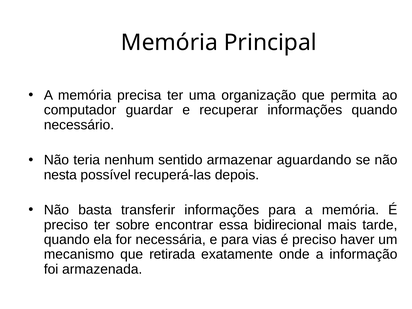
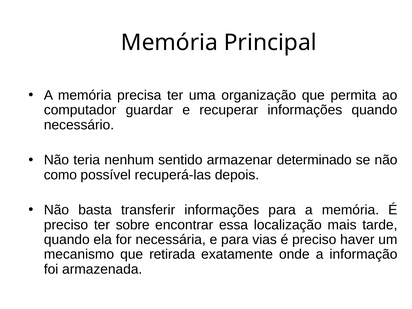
aguardando: aguardando -> determinado (314, 160)
nesta: nesta -> como (60, 175)
bidirecional: bidirecional -> localização (288, 225)
